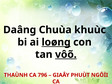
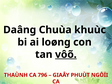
loøng underline: present -> none (56, 42)
